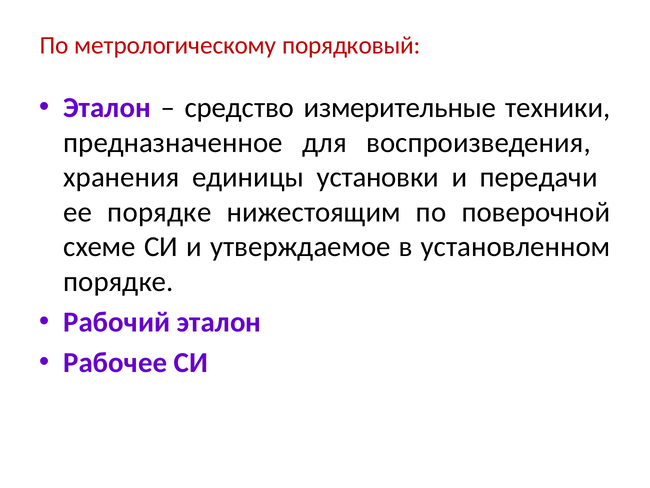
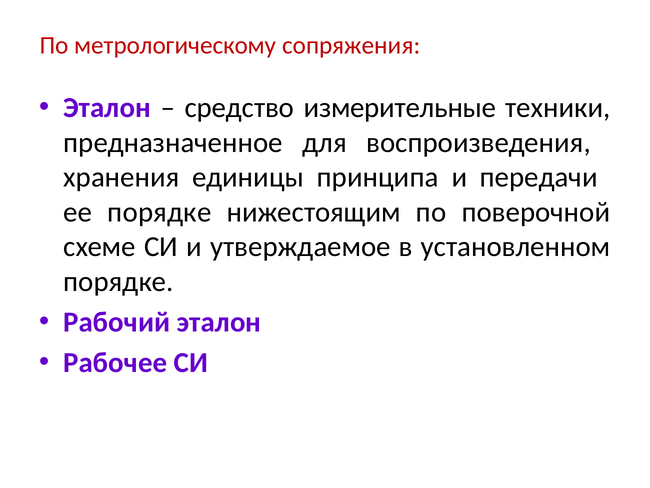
порядковый: порядковый -> сопряжения (351, 45)
установки: установки -> принципа (378, 177)
